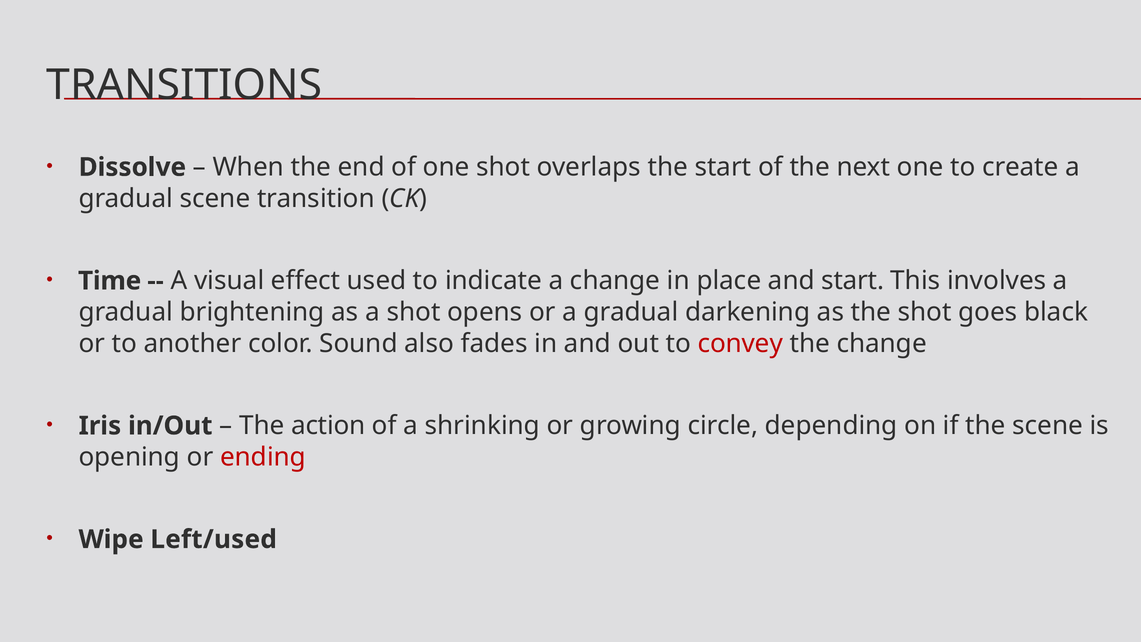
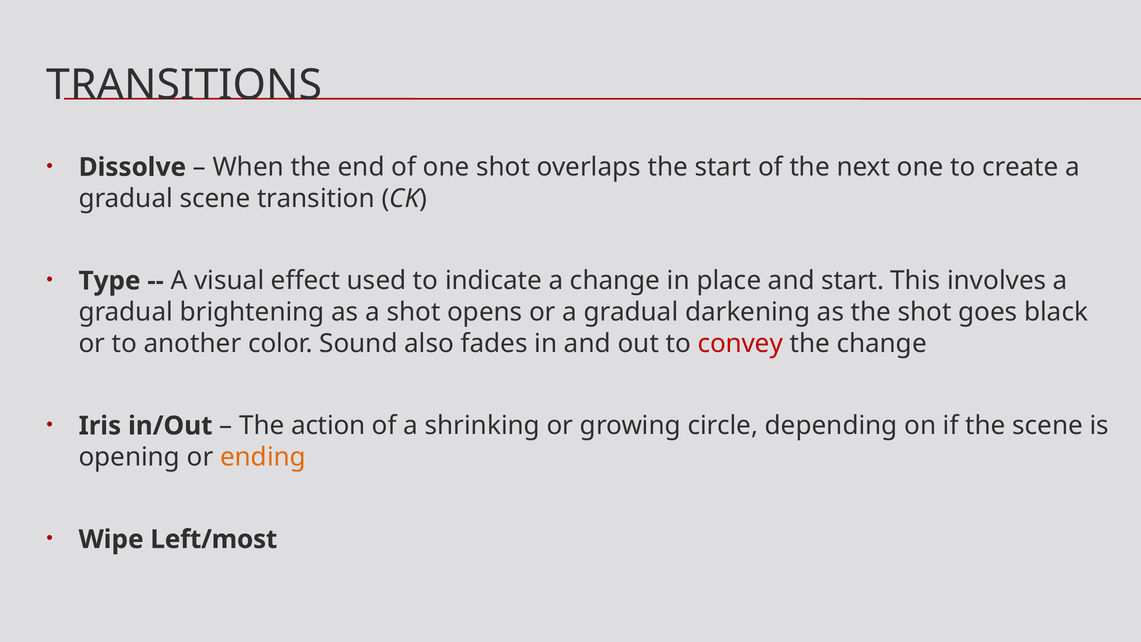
Time: Time -> Type (110, 281)
ending colour: red -> orange (263, 457)
Left/used: Left/used -> Left/most (214, 539)
